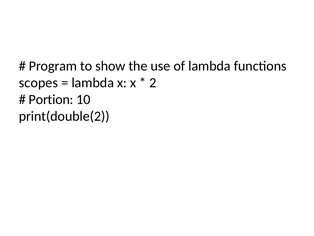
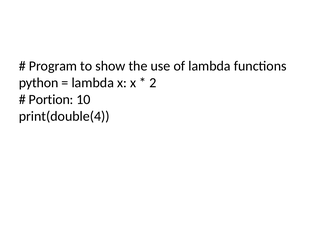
scopes: scopes -> python (39, 83)
print(double(2: print(double(2 -> print(double(4 (64, 116)
